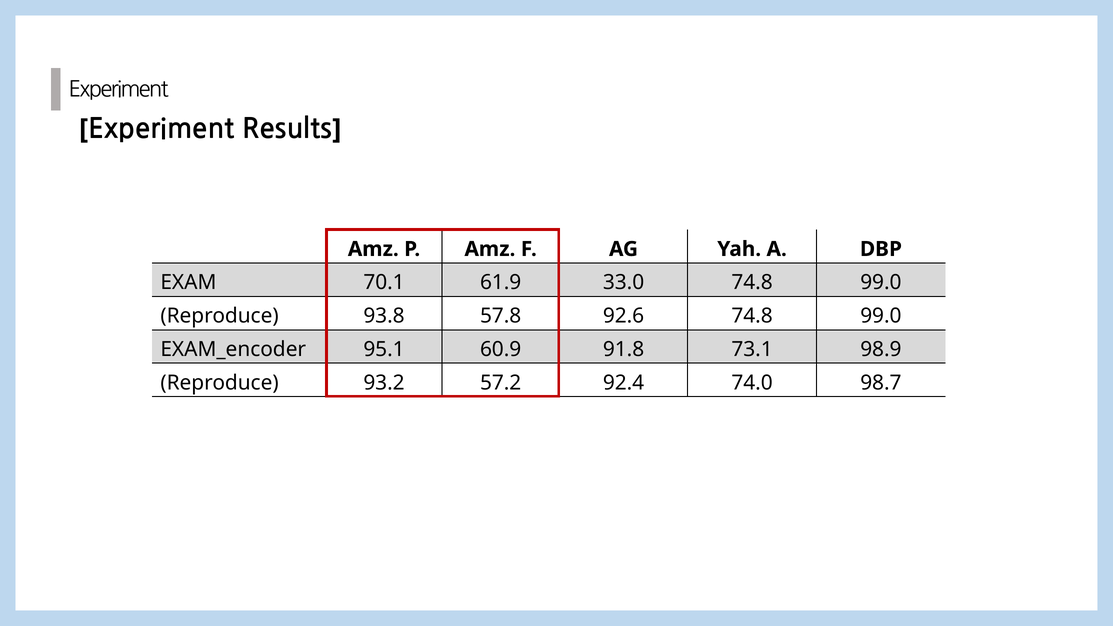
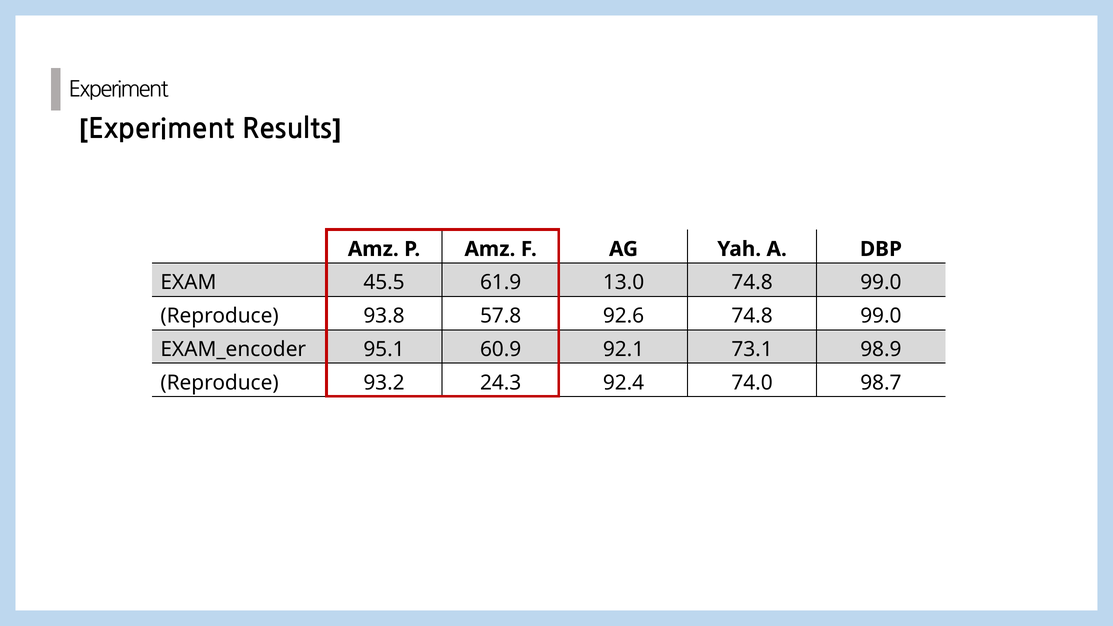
70.1: 70.1 -> 45.5 (384, 283)
33.0: 33.0 -> 13.0 (624, 283)
91.8: 91.8 -> 92.1 (624, 349)
57.2: 57.2 -> 24.3 (501, 383)
